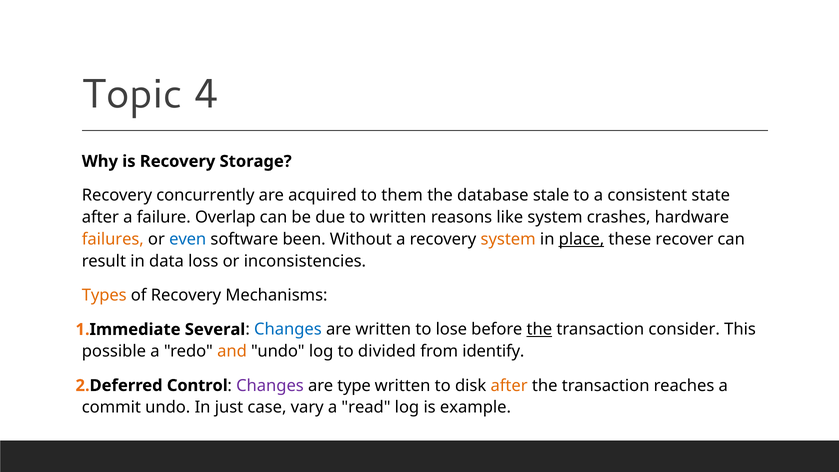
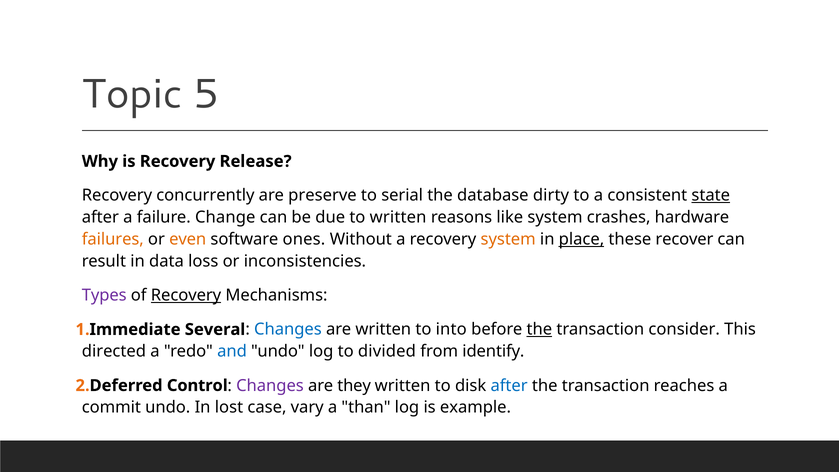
4: 4 -> 5 (206, 94)
Storage: Storage -> Release (256, 161)
acquired: acquired -> preserve (322, 195)
them: them -> serial (402, 195)
stale: stale -> dirty (551, 195)
state underline: none -> present (711, 195)
Overlap: Overlap -> Change (225, 217)
even colour: blue -> orange (188, 239)
been: been -> ones (304, 239)
Types colour: orange -> purple (104, 295)
Recovery underline: none -> present (186, 295)
lose: lose -> into (451, 329)
possible: possible -> directed (114, 351)
and colour: orange -> blue (232, 351)
type: type -> they (354, 385)
after colour: orange -> blue (509, 385)
just: just -> lost (229, 407)
read: read -> than (366, 407)
